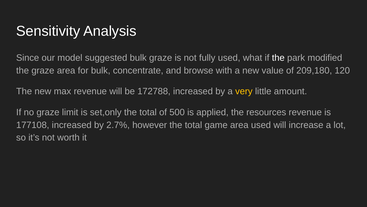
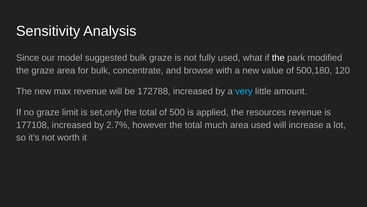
209,180: 209,180 -> 500,180 (314, 70)
very colour: yellow -> light blue (244, 91)
game: game -> much (216, 125)
